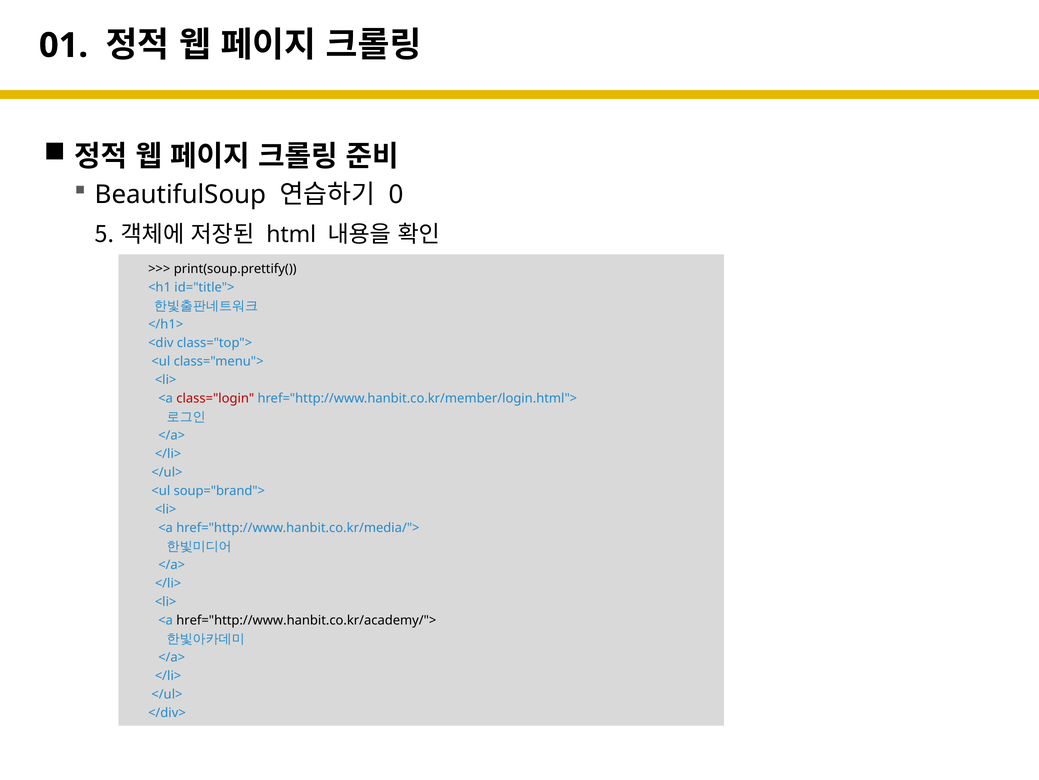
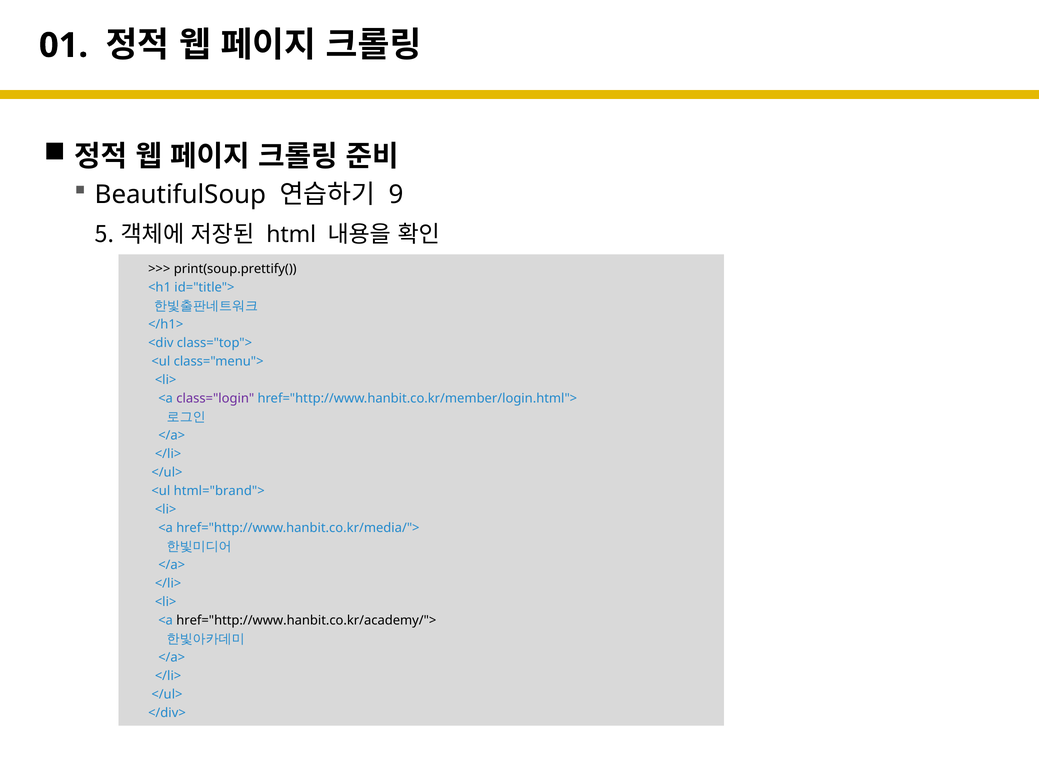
0: 0 -> 9 (396, 195)
class="login colour: red -> purple (215, 398)
soup="brand">: soup="brand"> -> html="brand"> (219, 491)
